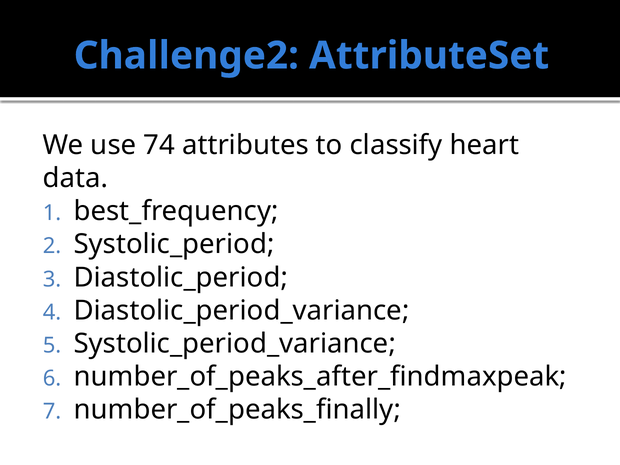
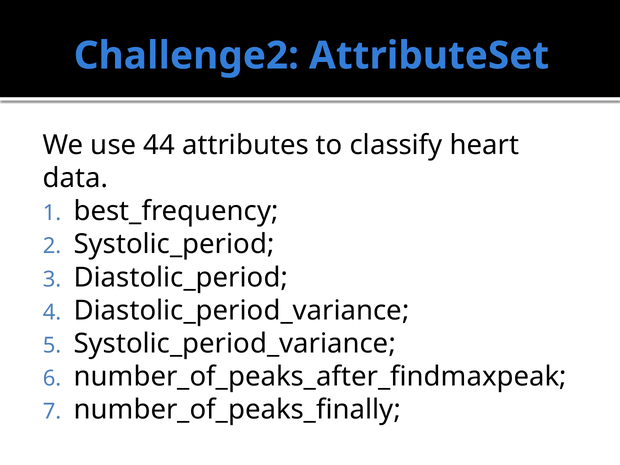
74: 74 -> 44 (159, 145)
